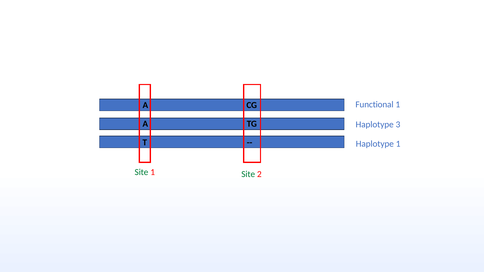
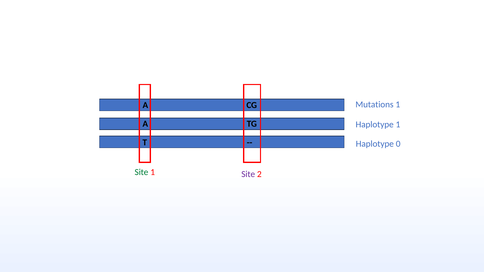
Functional: Functional -> Mutations (374, 104)
Haplotype 3: 3 -> 1 (398, 125)
Haplotype 1: 1 -> 0 (398, 144)
Site colour: green -> purple (248, 174)
